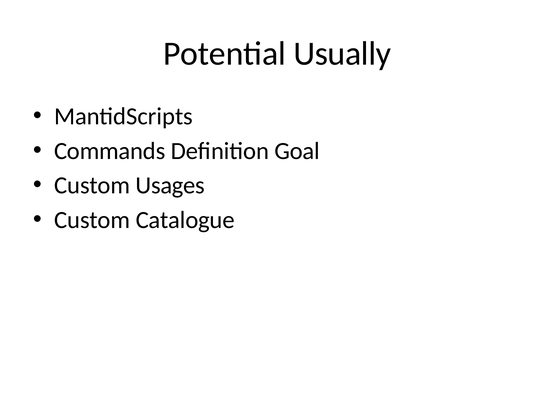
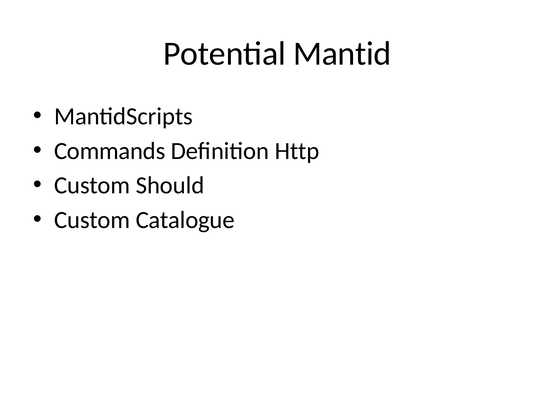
Usually: Usually -> Mantid (342, 54)
Goal: Goal -> Http (297, 151)
Usages: Usages -> Should (170, 185)
